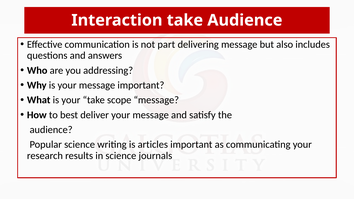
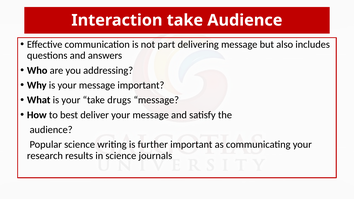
scope: scope -> drugs (119, 100)
articles: articles -> further (153, 145)
